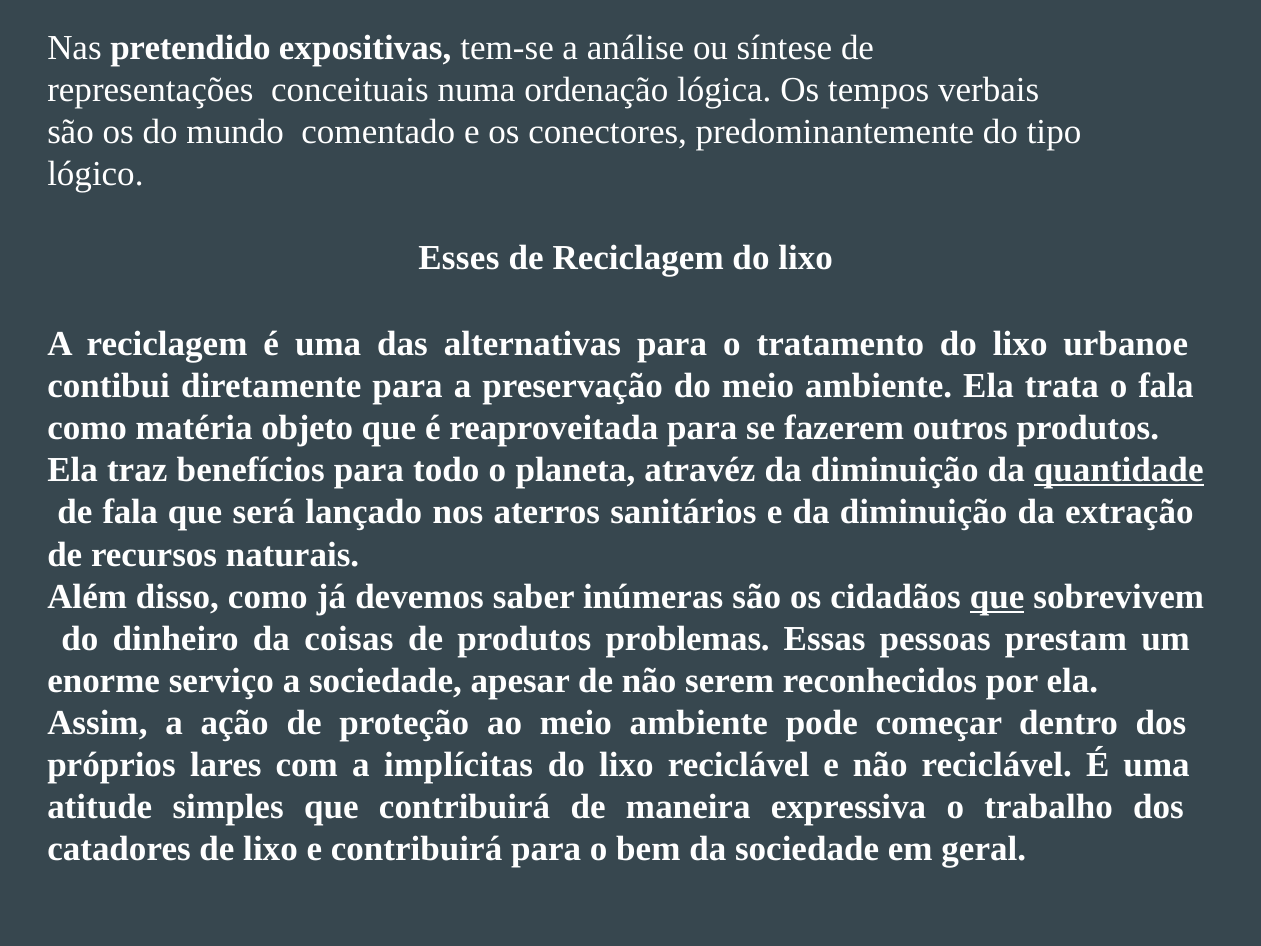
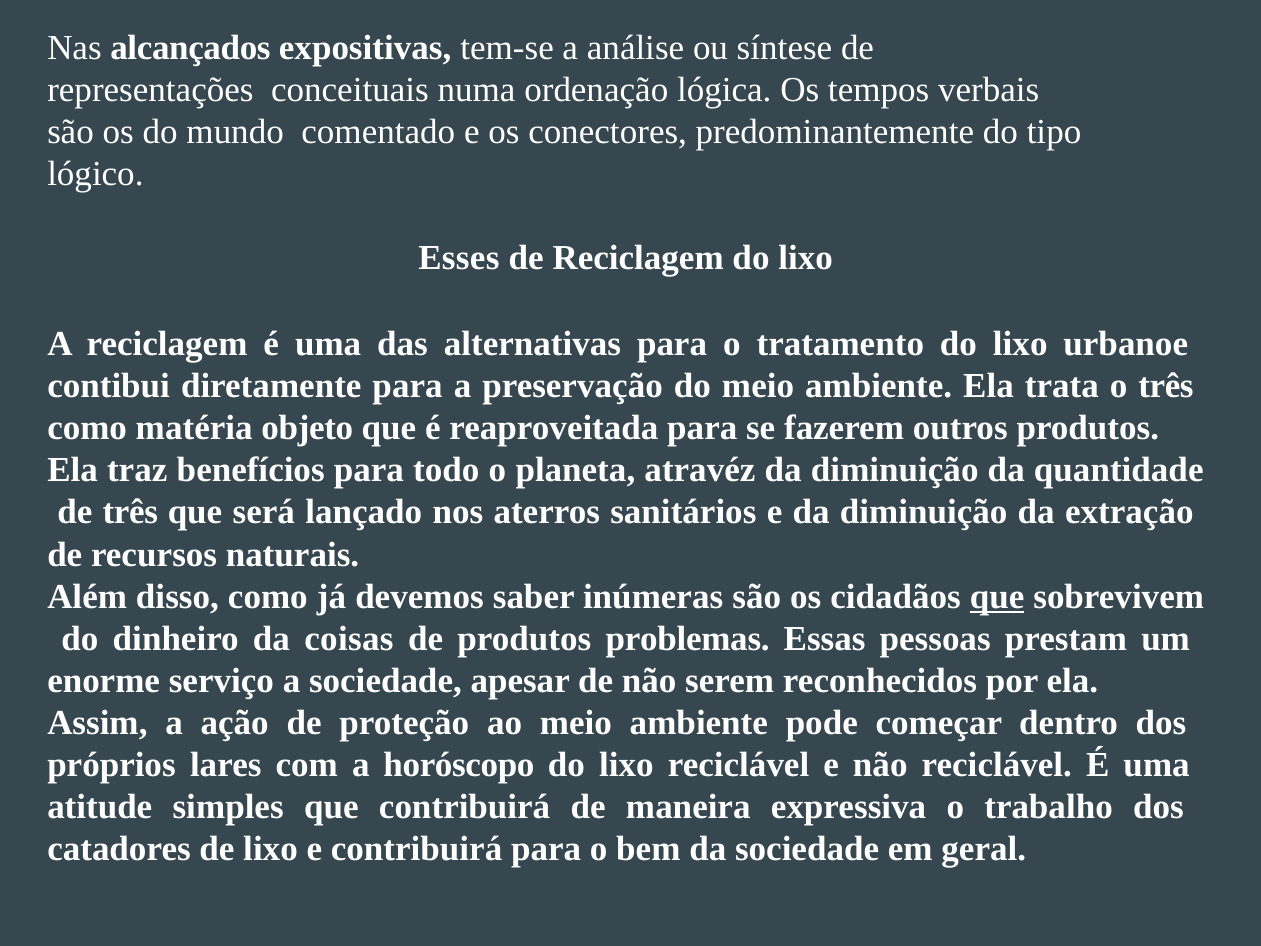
pretendido: pretendido -> alcançados (190, 48)
o fala: fala -> três (1166, 386)
quantidade underline: present -> none (1119, 470)
de fala: fala -> três (130, 512)
implícitas: implícitas -> horóscopo (459, 765)
